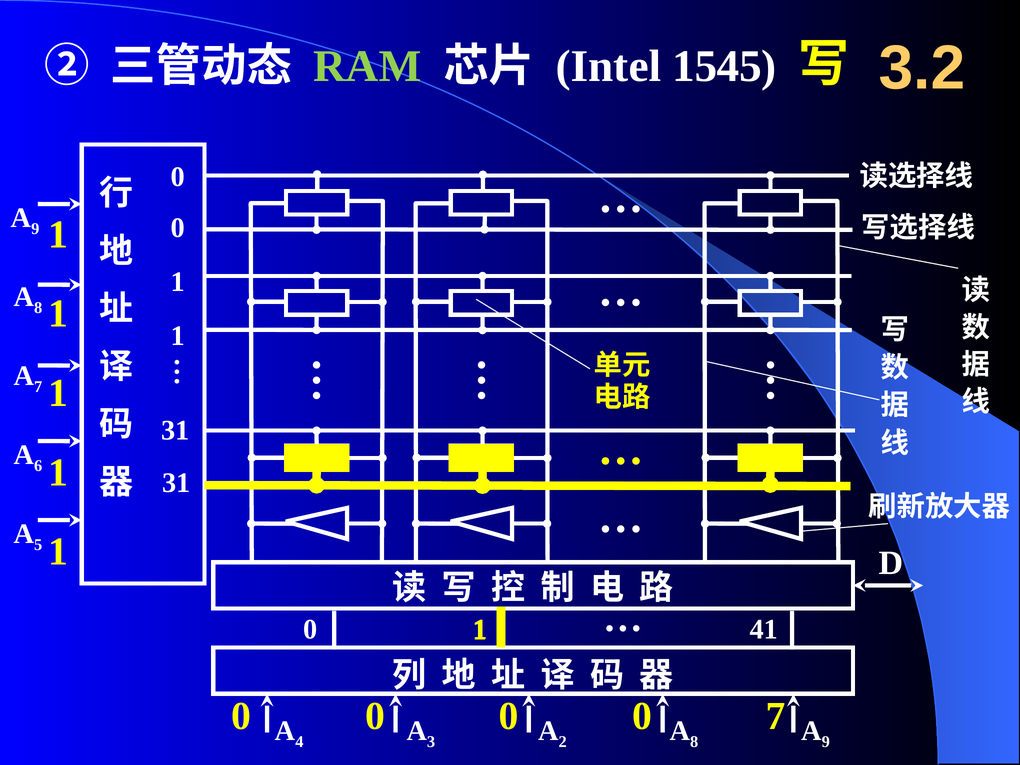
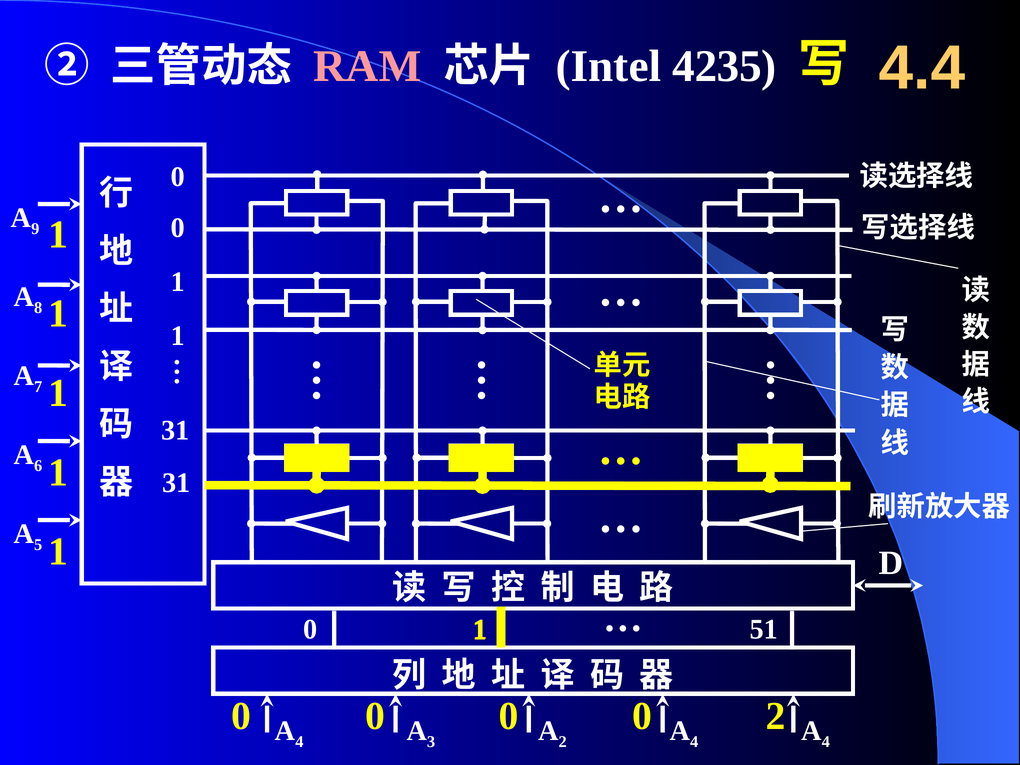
3.2: 3.2 -> 4.4 (922, 68)
RAM colour: light green -> pink (367, 67)
1545: 1545 -> 4235 (724, 67)
41: 41 -> 51 (764, 630)
0 7: 7 -> 2 (776, 716)
8: 8 -> 4 (694, 742)
9: 9 -> 4 (826, 742)
